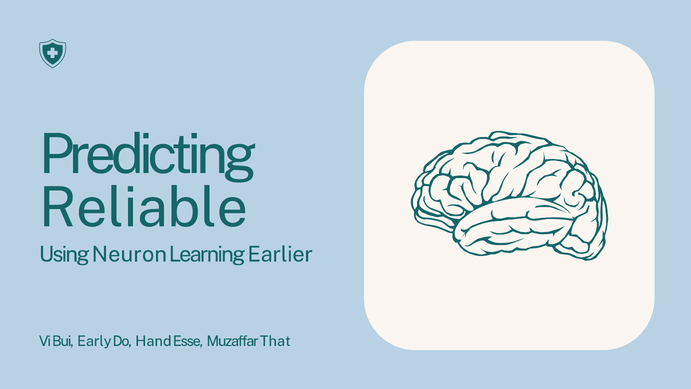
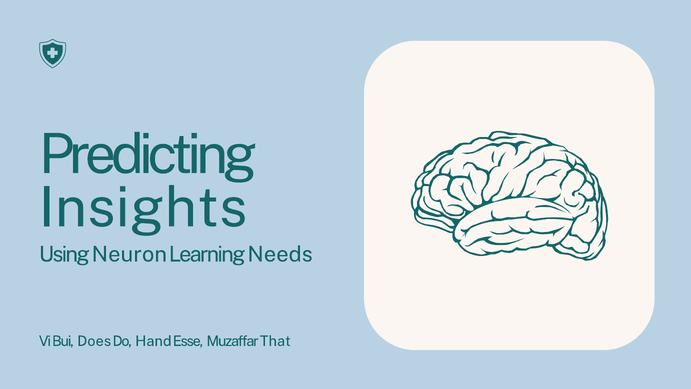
Reliable: Reliable -> Insights (143, 208)
Earlier: Earlier -> Needs (280, 254)
Early: Early -> Does (94, 341)
